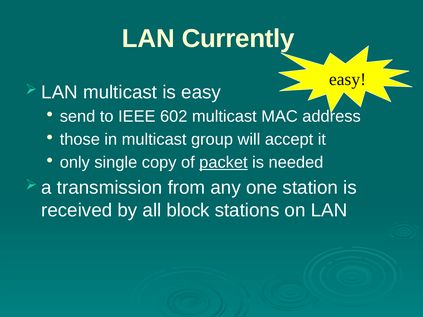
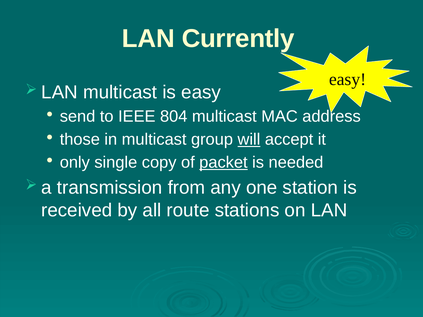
602: 602 -> 804 (174, 117)
will underline: none -> present (249, 140)
block: block -> route (188, 210)
